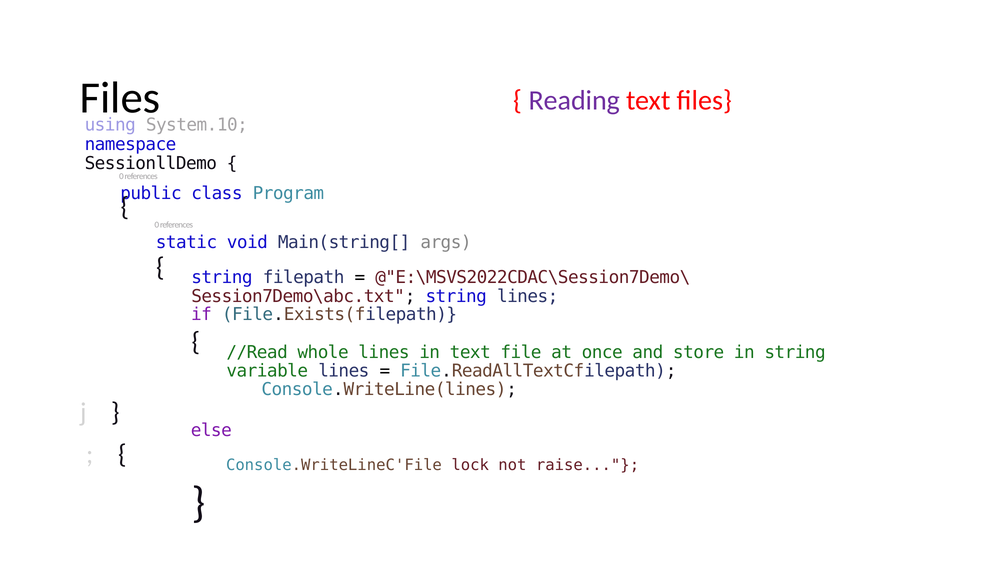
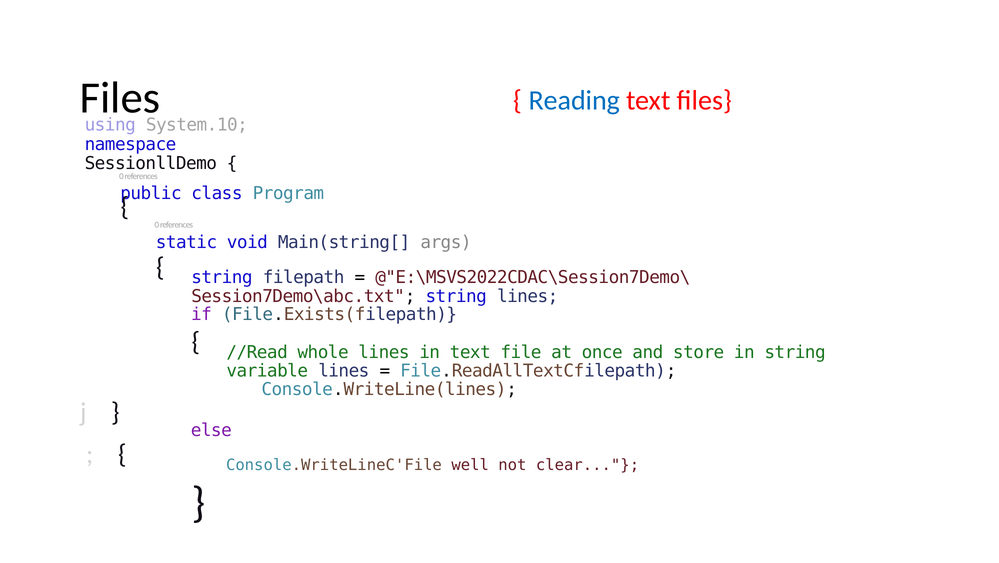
Reading colour: purple -> blue (574, 100)
lock: lock -> well (470, 465)
raise: raise -> clear (588, 465)
